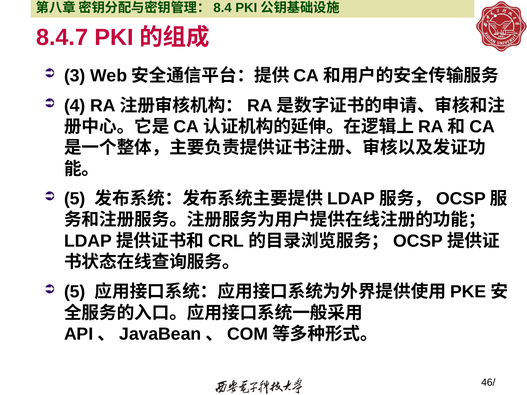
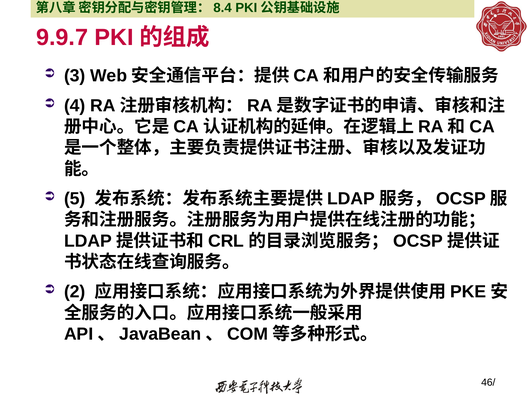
8.4.7: 8.4.7 -> 9.9.7 (62, 38)
5: 5 -> 2 (75, 292)
